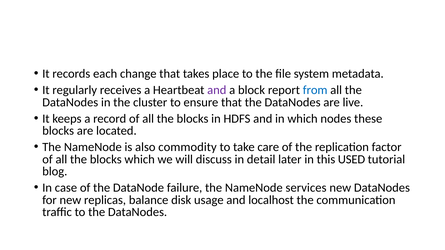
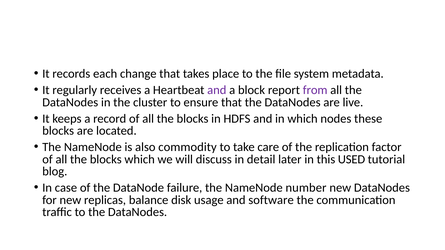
from colour: blue -> purple (315, 90)
services: services -> number (306, 188)
localhost: localhost -> software (271, 200)
